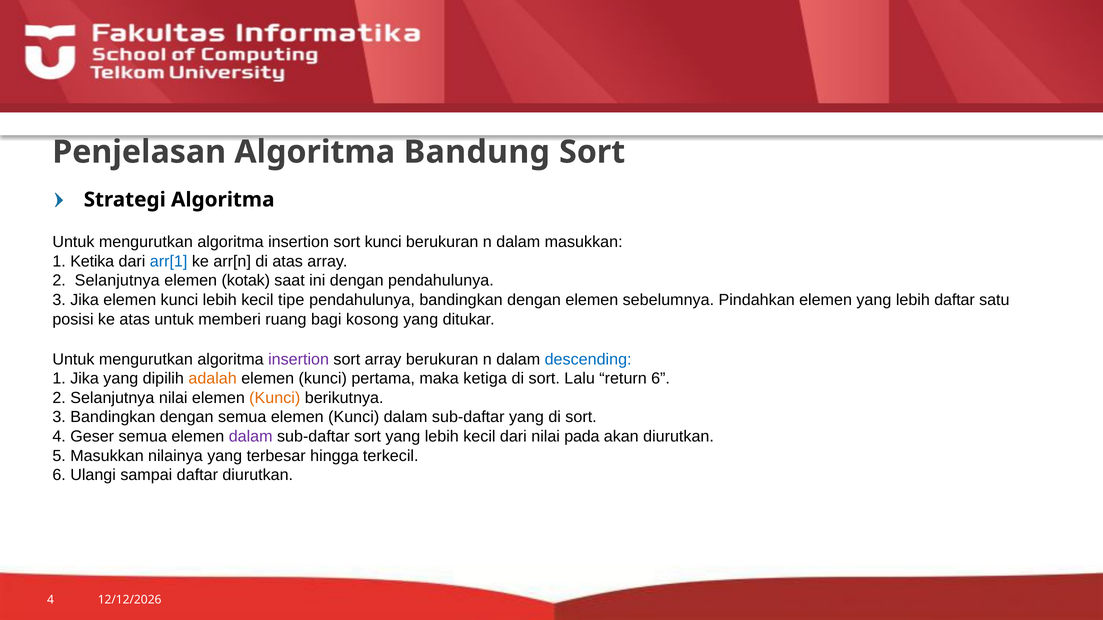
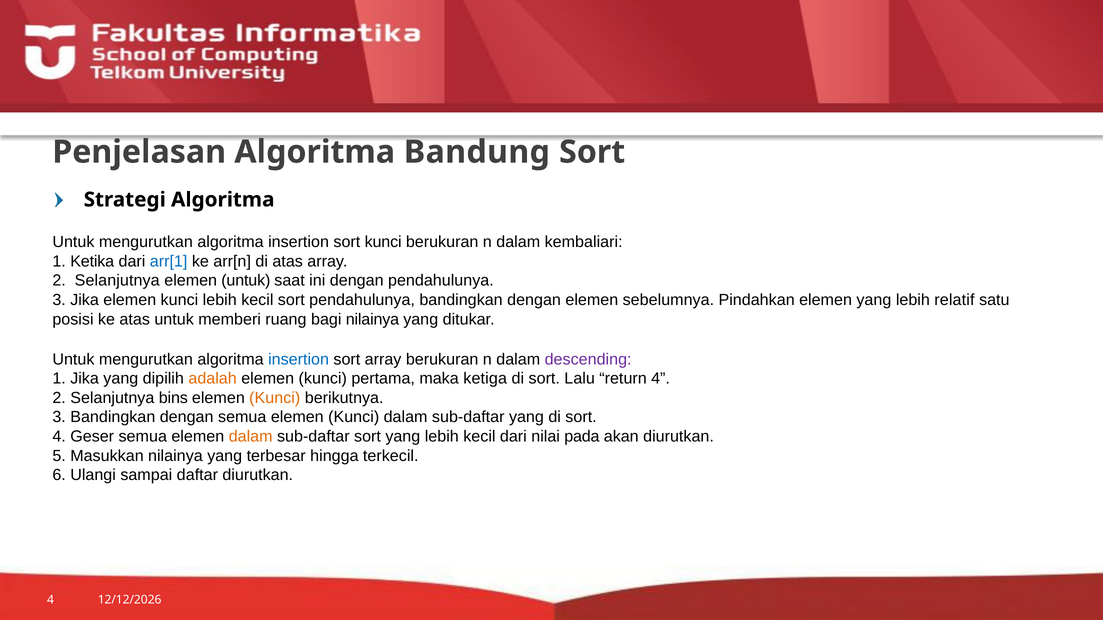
dalam masukkan: masukkan -> kembaliari (584, 242)
elemen kotak: kotak -> untuk (246, 281)
kecil tipe: tipe -> sort (291, 300)
lebih daftar: daftar -> relatif (954, 300)
bagi kosong: kosong -> nilainya (372, 319)
insertion colour: purple -> blue (299, 359)
descending colour: blue -> purple (588, 359)
return 6: 6 -> 4 (661, 379)
Selanjutnya nilai: nilai -> bins (173, 398)
dalam colour: purple -> orange (251, 437)
